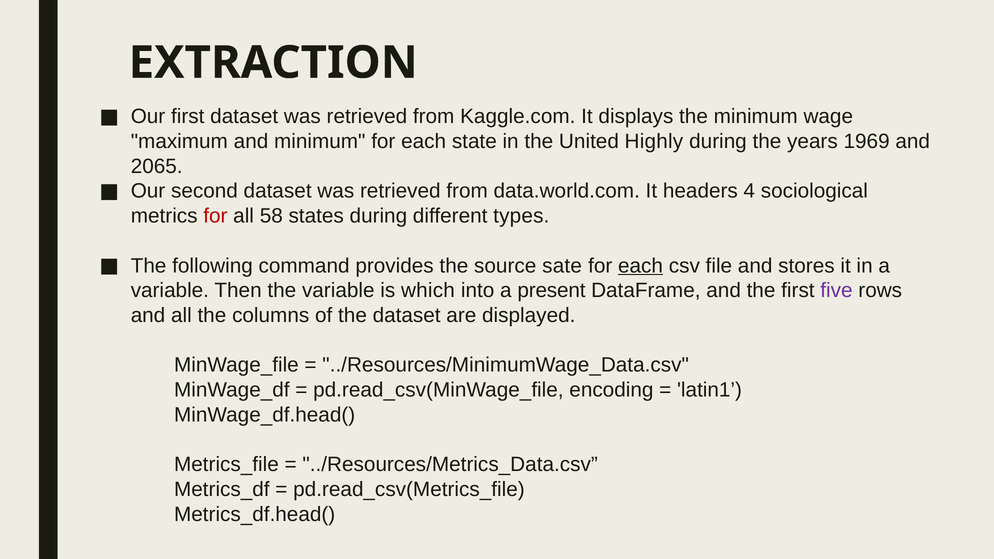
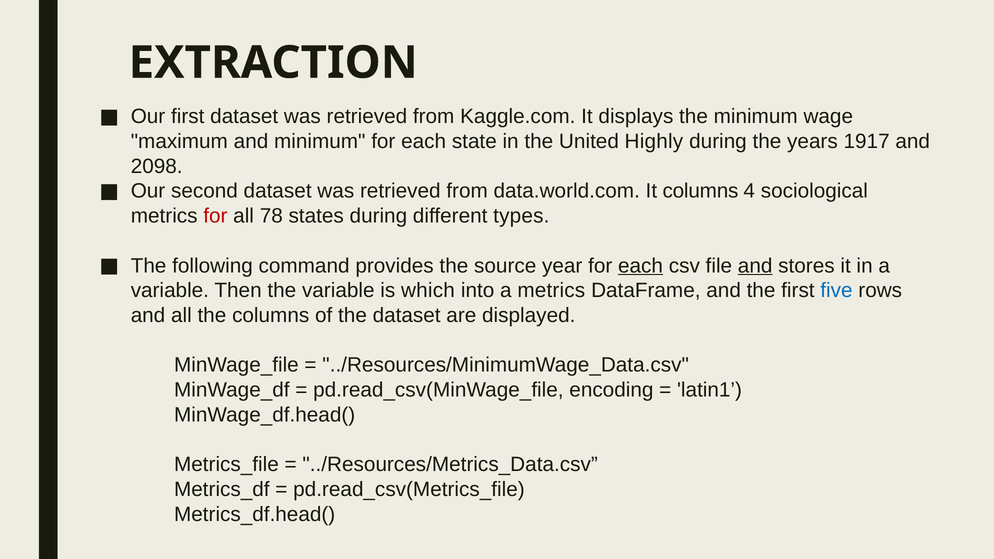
1969: 1969 -> 1917 (867, 141)
2065: 2065 -> 2098 (157, 166)
It headers: headers -> columns (700, 191)
58: 58 -> 78 (271, 216)
sate: sate -> year (562, 266)
and underline: none -> present (755, 266)
a present: present -> metrics (551, 291)
five colour: purple -> blue (836, 291)
